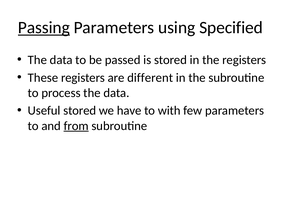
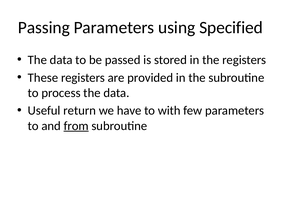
Passing underline: present -> none (44, 28)
different: different -> provided (150, 78)
Useful stored: stored -> return (80, 110)
